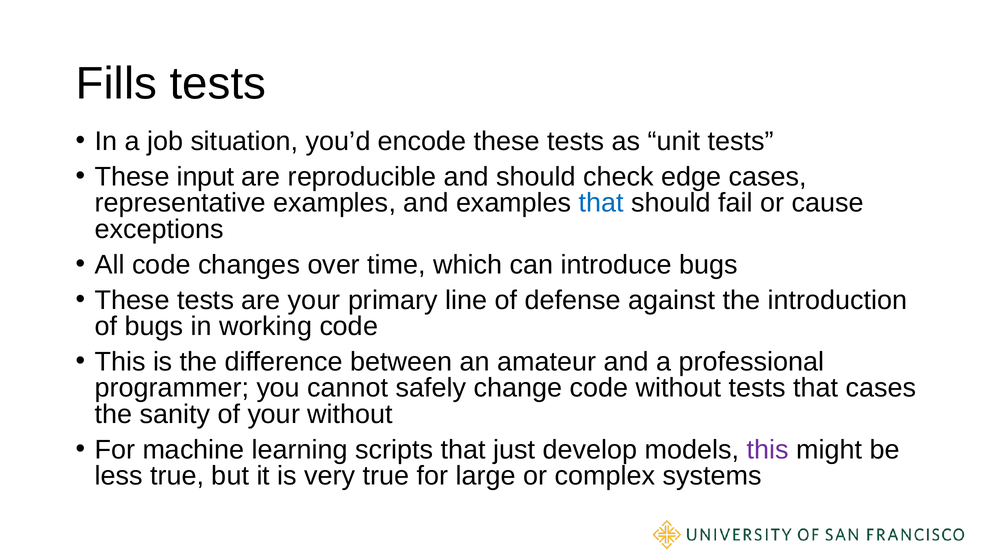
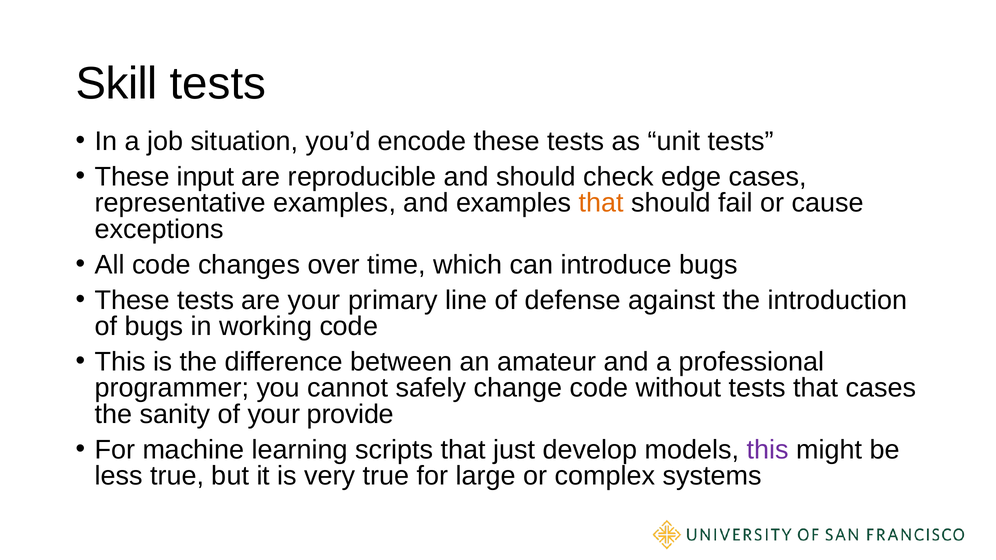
Fills: Fills -> Skill (117, 84)
that colour: blue -> orange (601, 203)
your without: without -> provide (350, 414)
